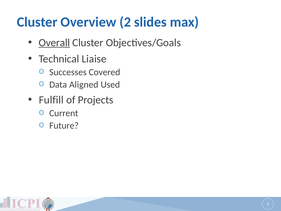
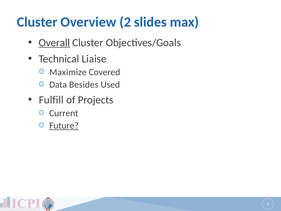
Successes: Successes -> Maximize (68, 72)
Aligned: Aligned -> Besides (84, 84)
Future underline: none -> present (64, 126)
